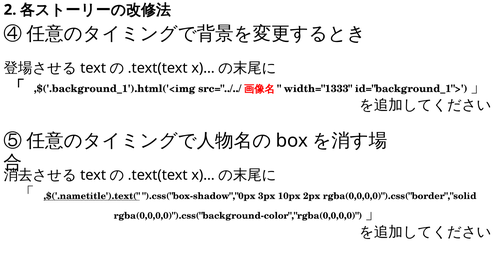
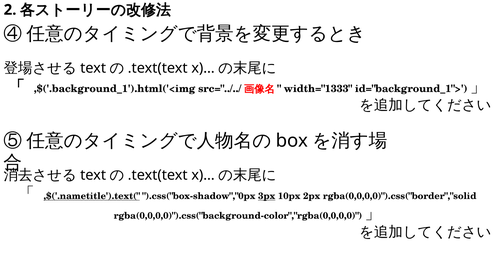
3px underline: none -> present (267, 196)
